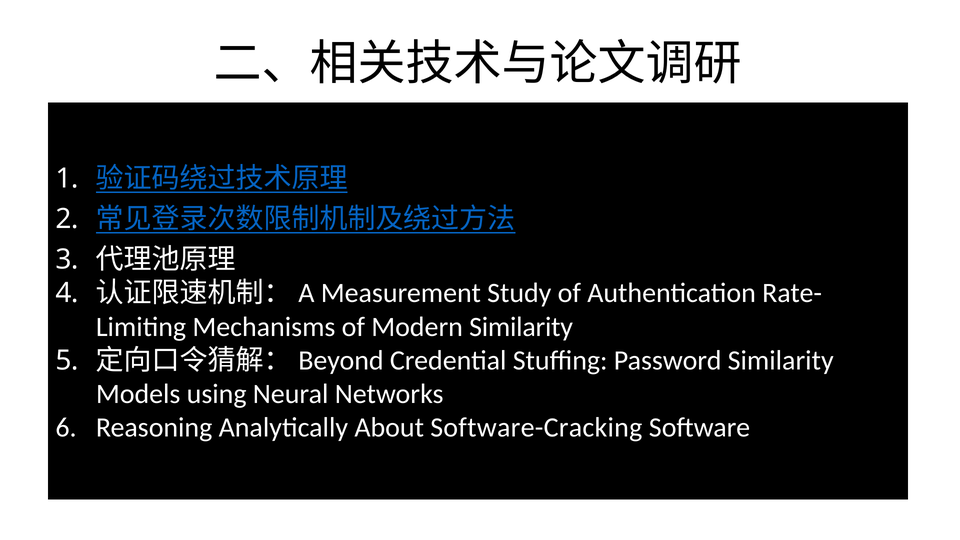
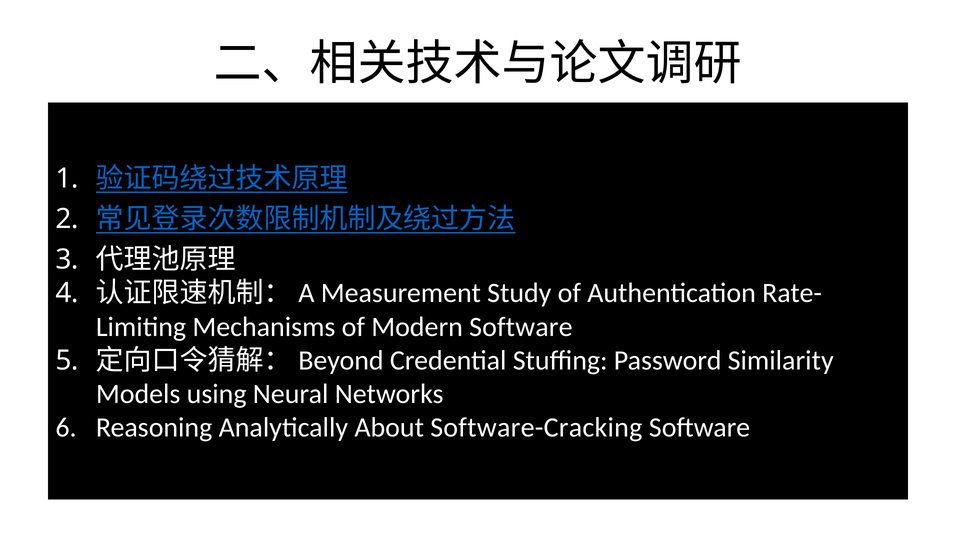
Modern Similarity: Similarity -> Software (521, 327)
